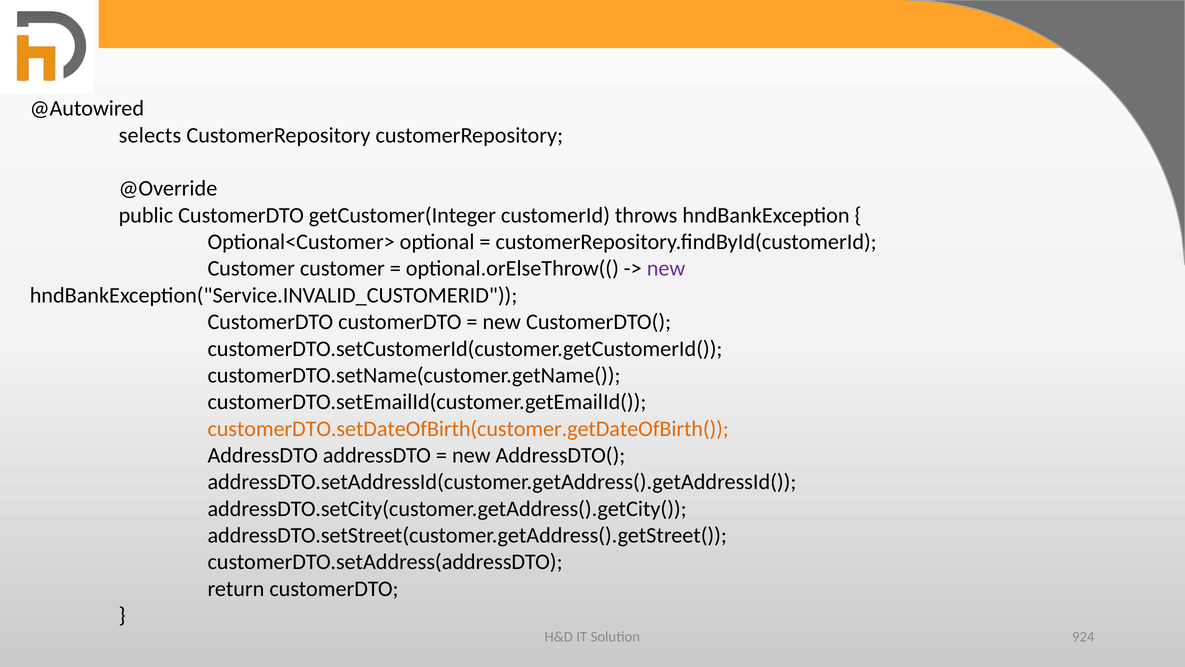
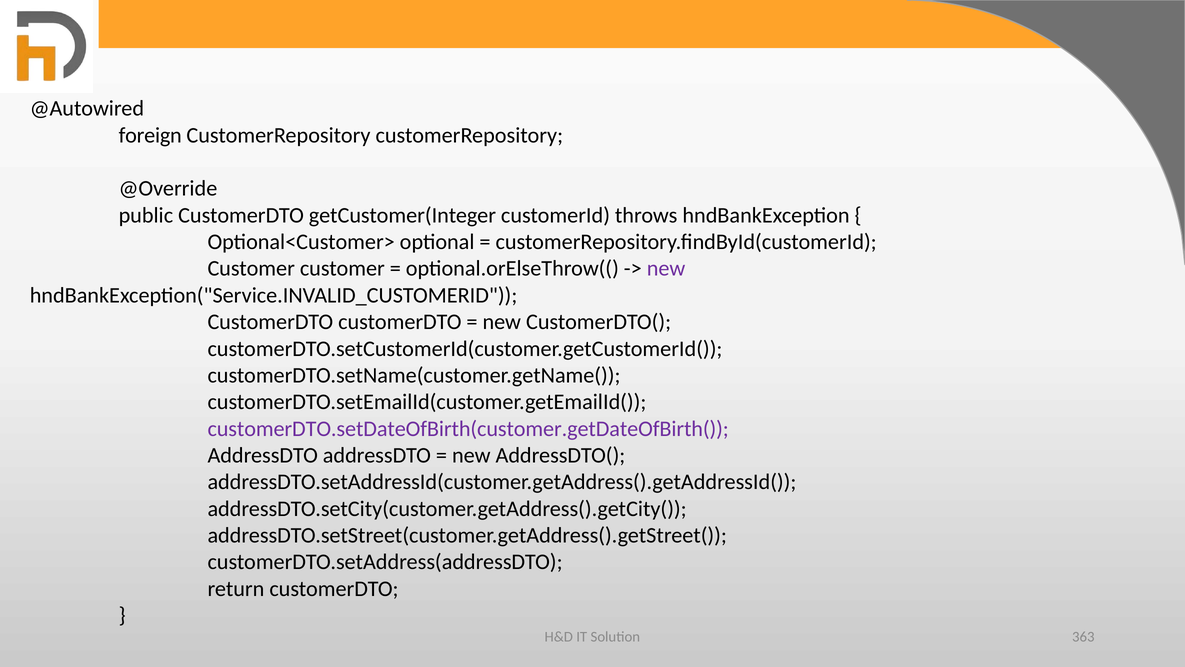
selects: selects -> foreign (150, 135)
customerDTO.setDateOfBirth(customer.getDateOfBirth( colour: orange -> purple (468, 428)
924: 924 -> 363 (1083, 636)
